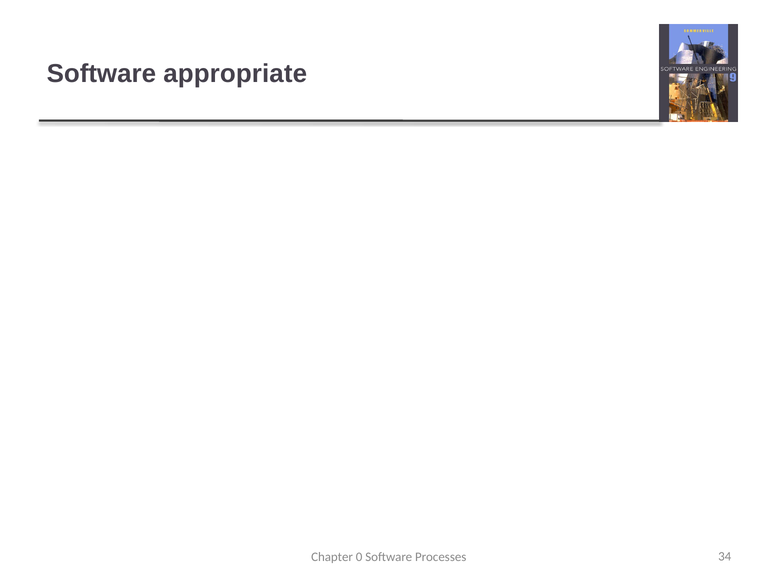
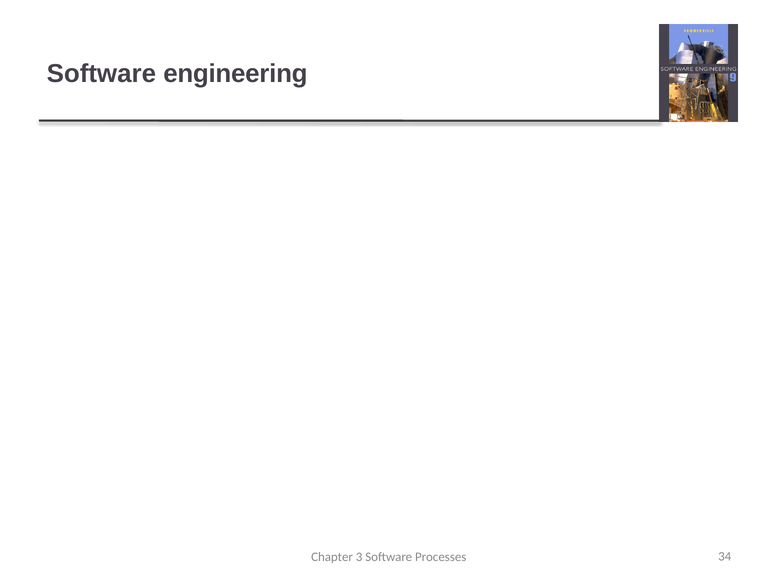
Software appropriate: appropriate -> engineering (235, 74)
0: 0 -> 3 (359, 557)
